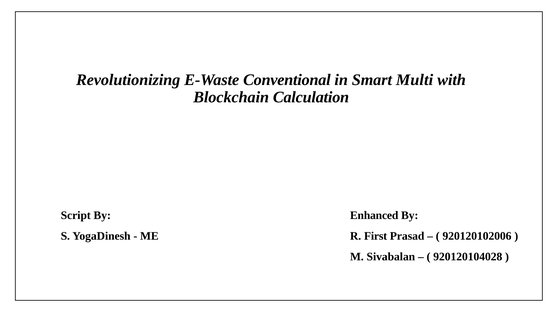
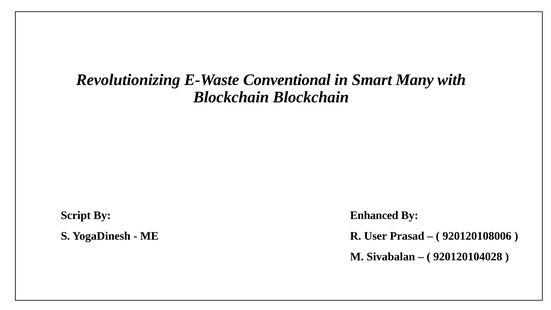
Multi: Multi -> Many (415, 80)
Blockchain Calculation: Calculation -> Blockchain (311, 97)
First: First -> User (376, 236)
920120102006: 920120102006 -> 920120108006 (477, 236)
